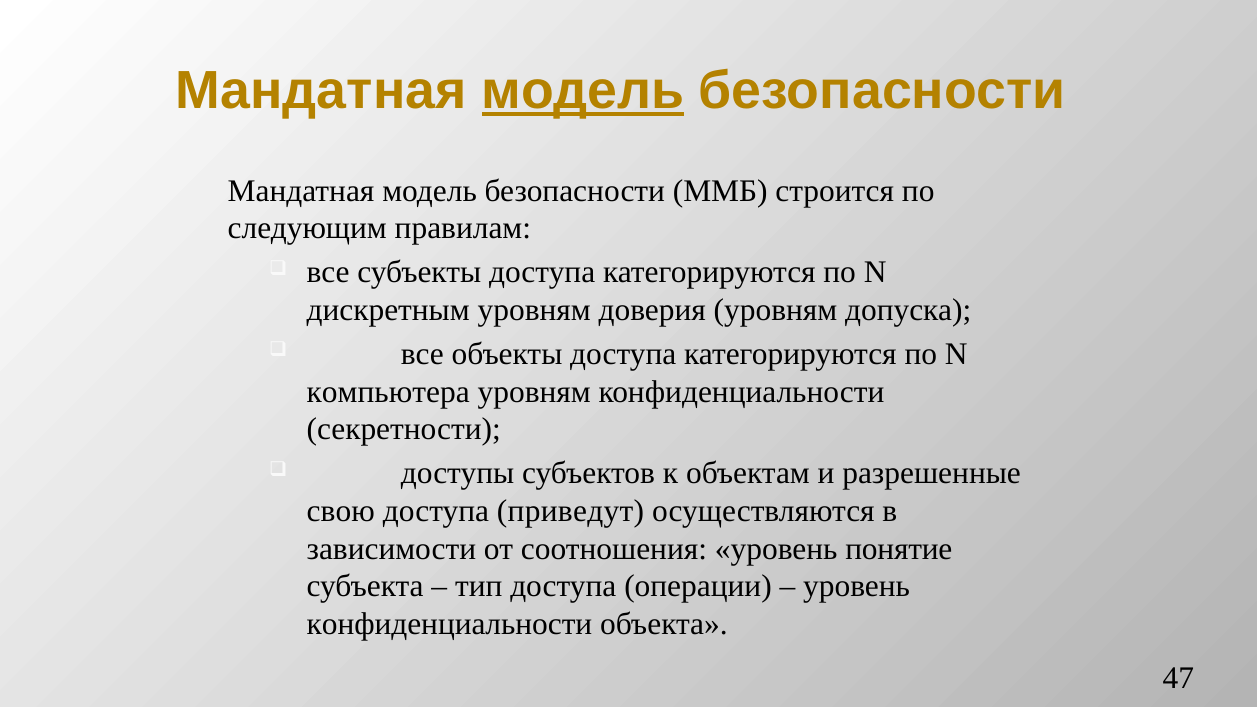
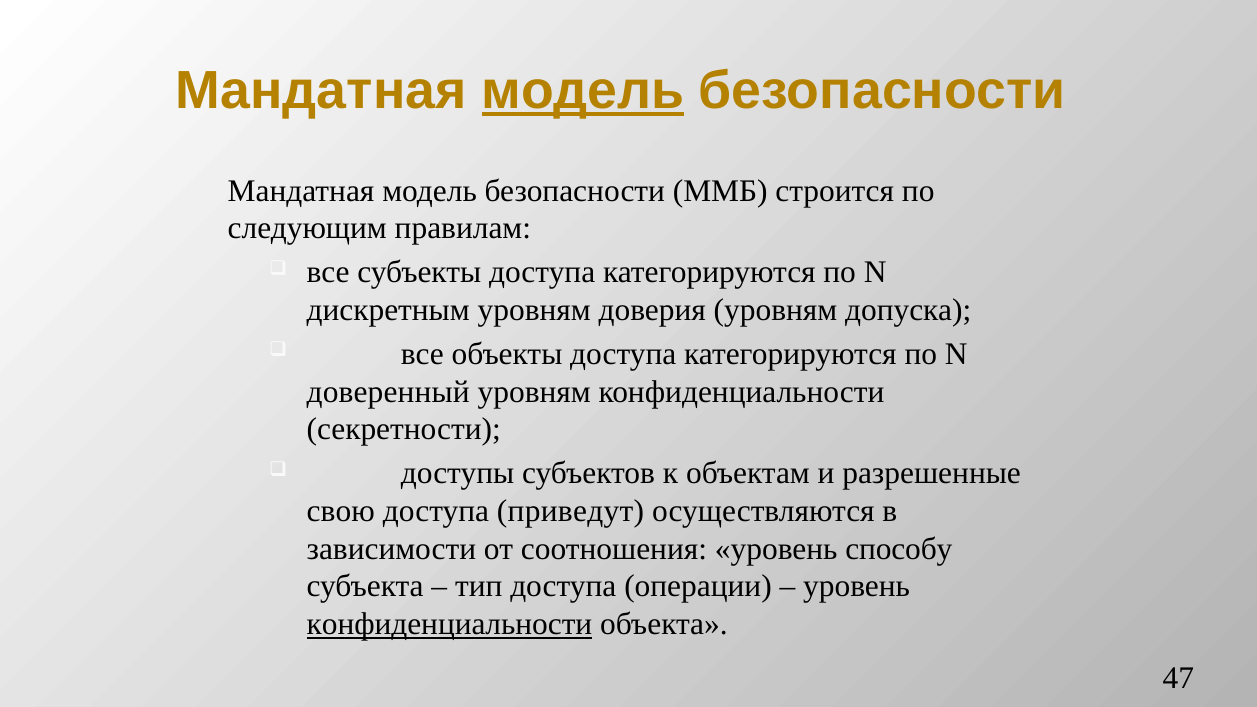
компьютера: компьютера -> доверенный (388, 392)
понятие: понятие -> способу (899, 549)
конфиденциальности underline: none -> present (449, 624)
